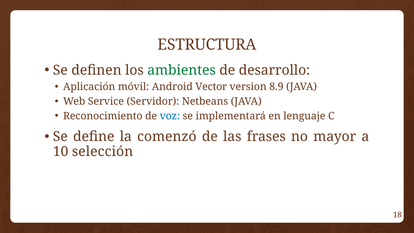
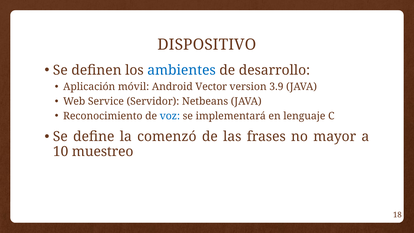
ESTRUCTURA: ESTRUCTURA -> DISPOSITIVO (207, 45)
ambientes colour: green -> blue (182, 70)
8.9: 8.9 -> 3.9 (276, 87)
selección: selección -> muestreo (103, 152)
